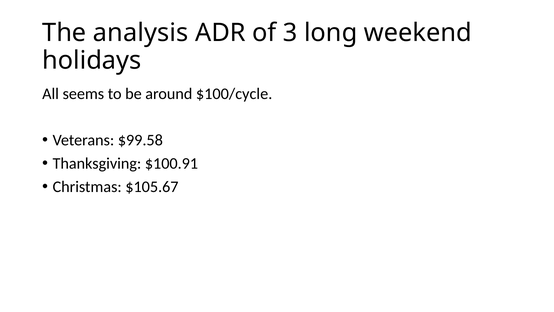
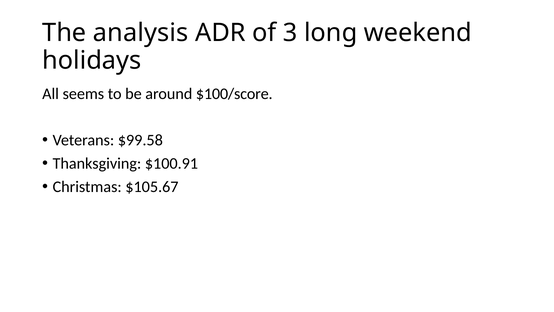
$100/cycle: $100/cycle -> $100/score (234, 94)
